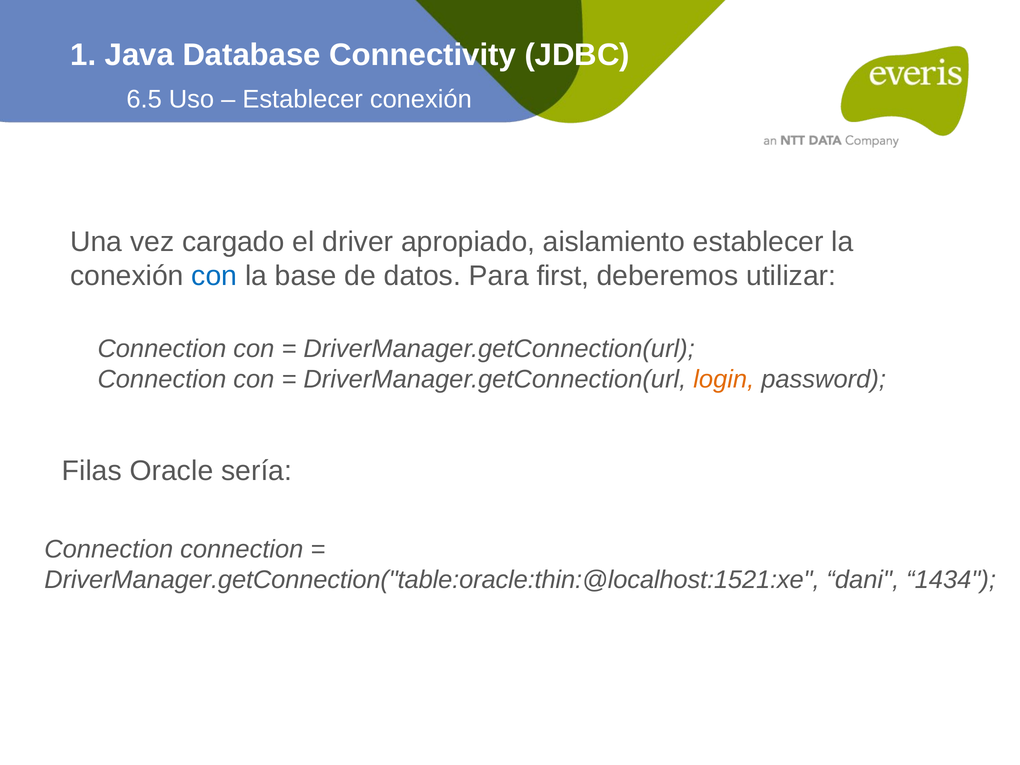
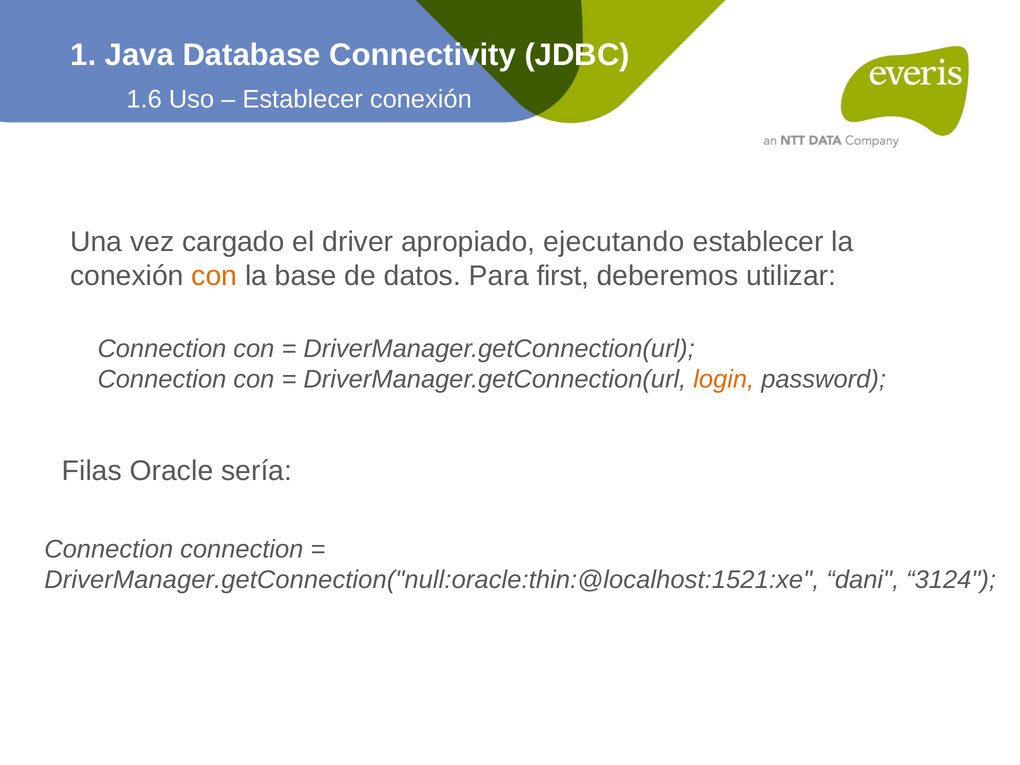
6.5: 6.5 -> 1.6 (144, 99)
aislamiento: aislamiento -> ejecutando (614, 242)
con colour: blue -> orange (214, 276)
DriverManager.getConnection("table:oracle:thin:@localhost:1521:xe: DriverManager.getConnection("table:oracle:thin:@localhost:1521:xe -> DriverManager.getConnection("null:oracle:thin:@localhost:1521:xe (432, 580)
1434: 1434 -> 3124 (951, 580)
